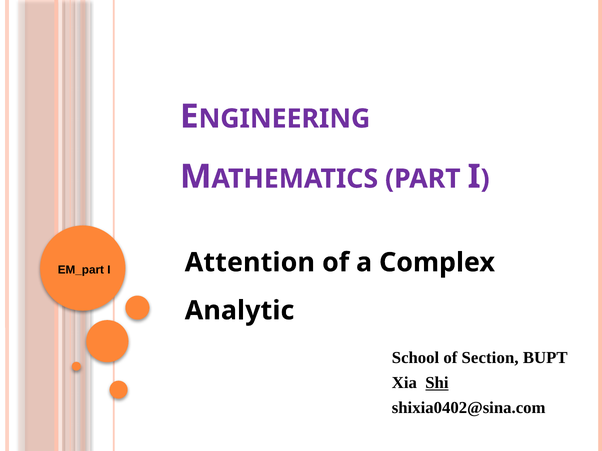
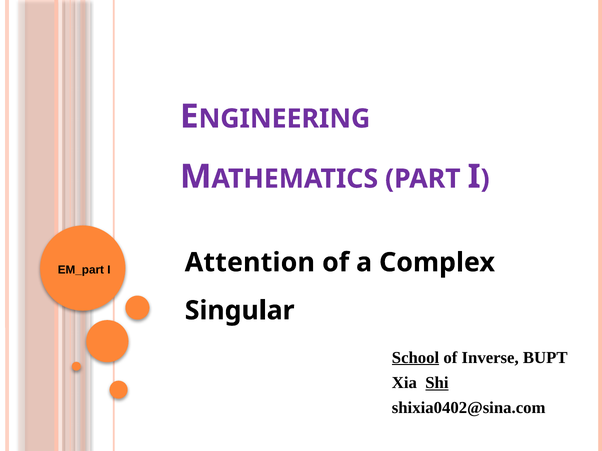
Analytic: Analytic -> Singular (240, 311)
School underline: none -> present (416, 358)
Section: Section -> Inverse (490, 358)
